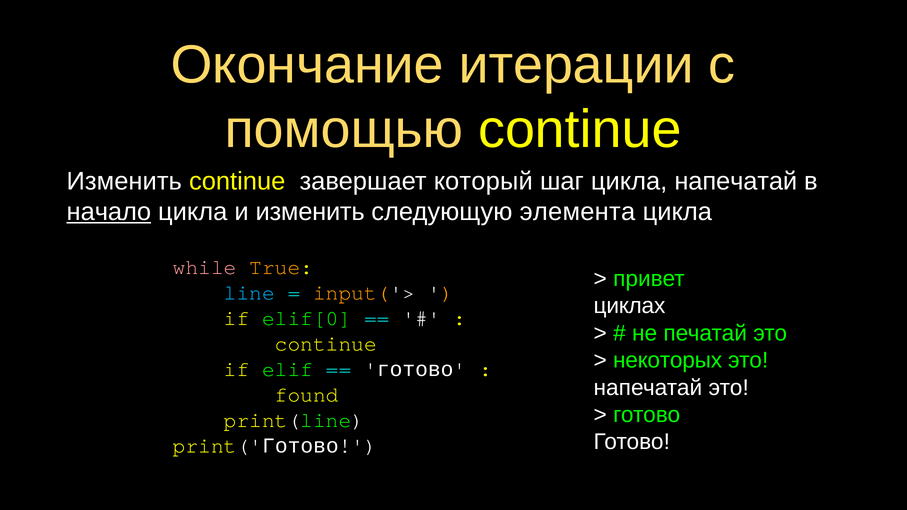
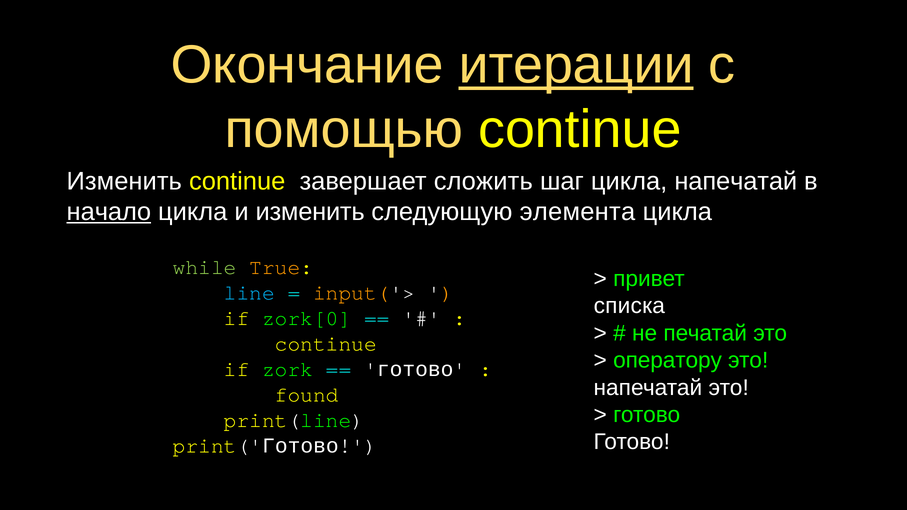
итерации underline: none -> present (576, 65)
который: который -> сложить (483, 181)
while colour: pink -> light green (205, 267)
циклах: циклах -> списка (629, 306)
elif[0: elif[0 -> zork[0 (307, 318)
некоторых: некоторых -> оператору (668, 360)
elif: elif -> zork (288, 369)
